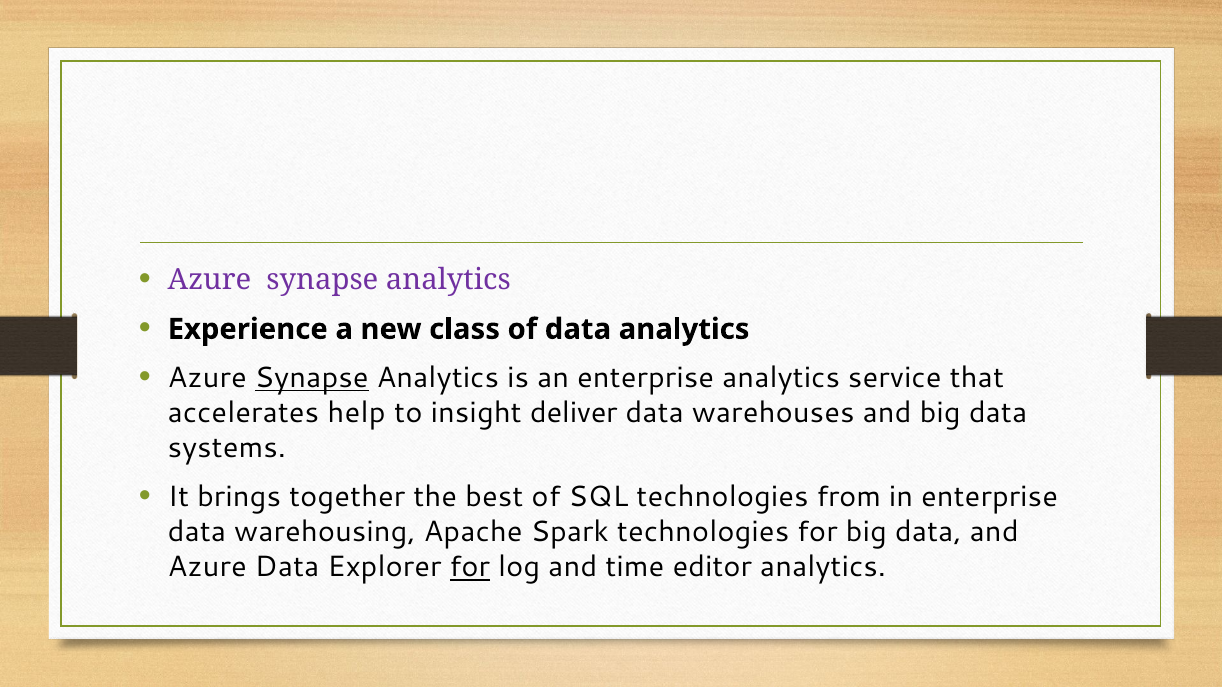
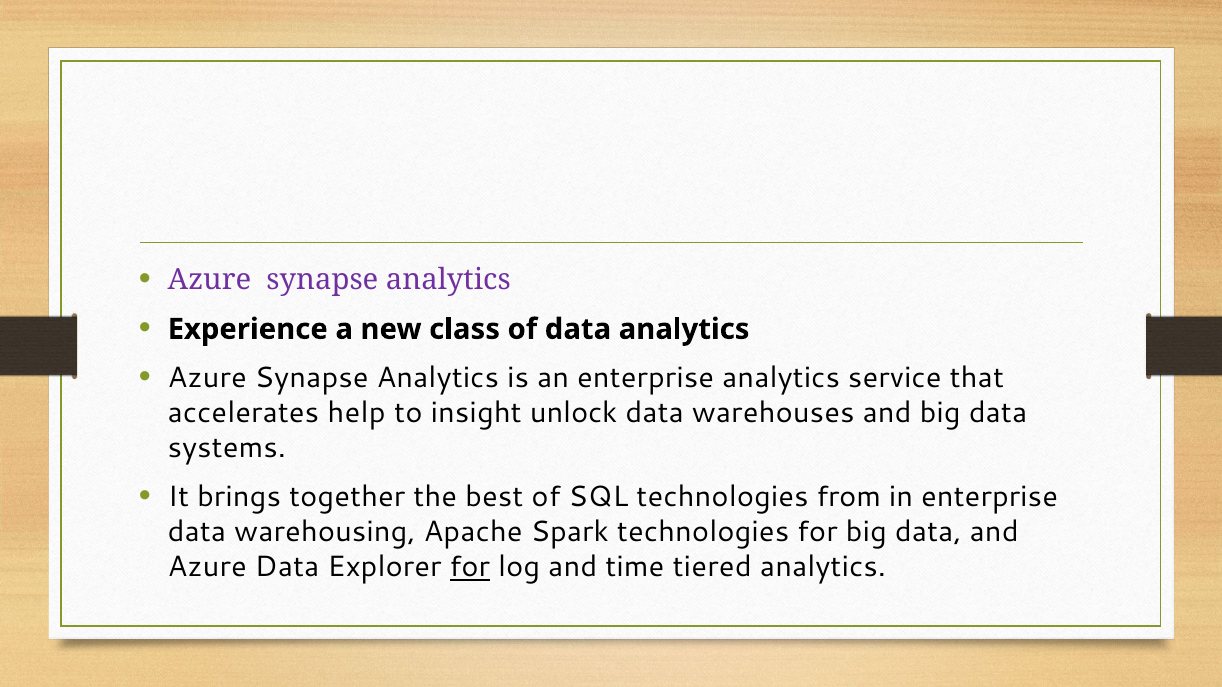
Synapse underline: present -> none (312, 378)
deliver: deliver -> unlock (574, 413)
editor: editor -> tiered (712, 567)
